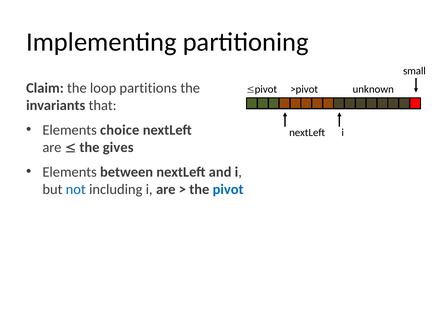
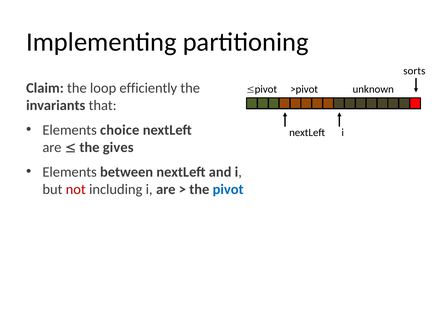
small: small -> sorts (414, 71)
partitions: partitions -> efficiently (148, 88)
not colour: blue -> red (76, 190)
